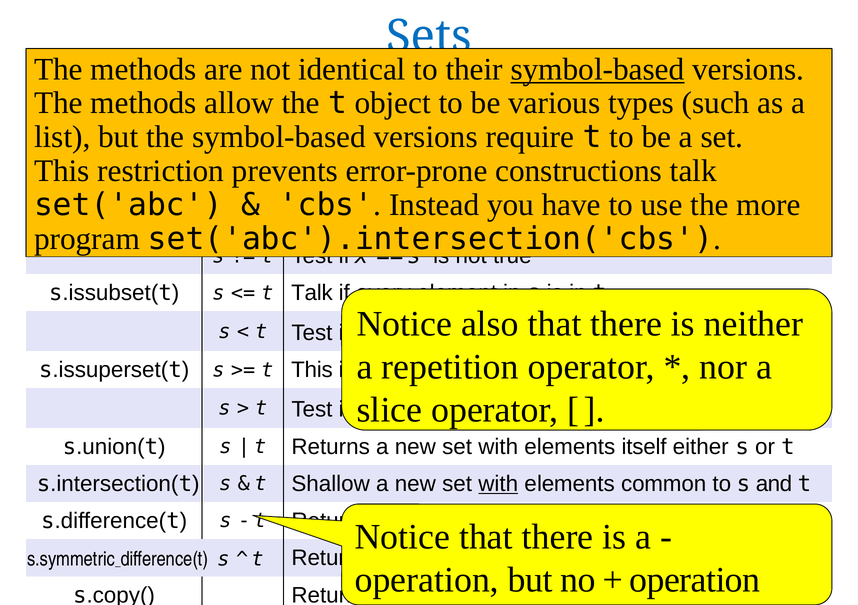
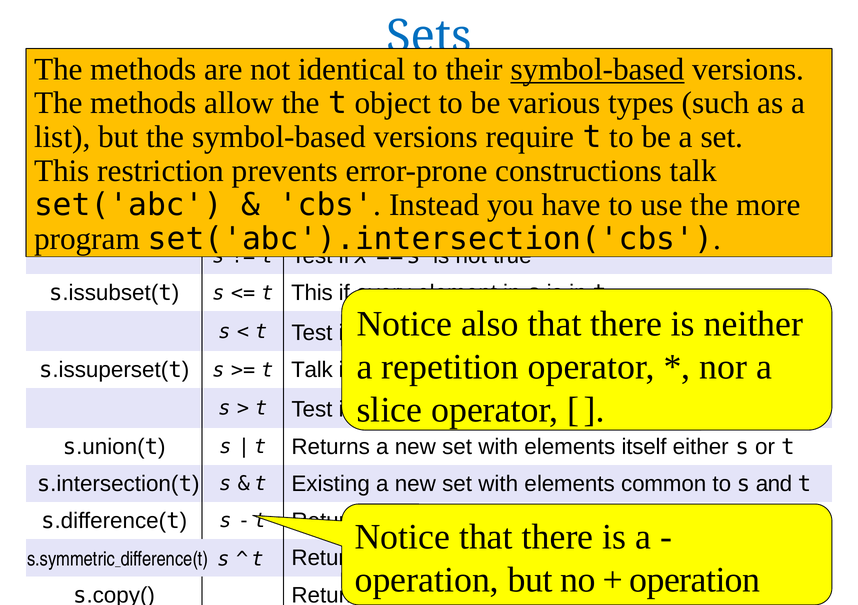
t Talk: Talk -> This (312, 293)
t This: This -> Talk (312, 370)
t Shallow: Shallow -> Existing (331, 484)
with underline: present -> none (498, 484)
